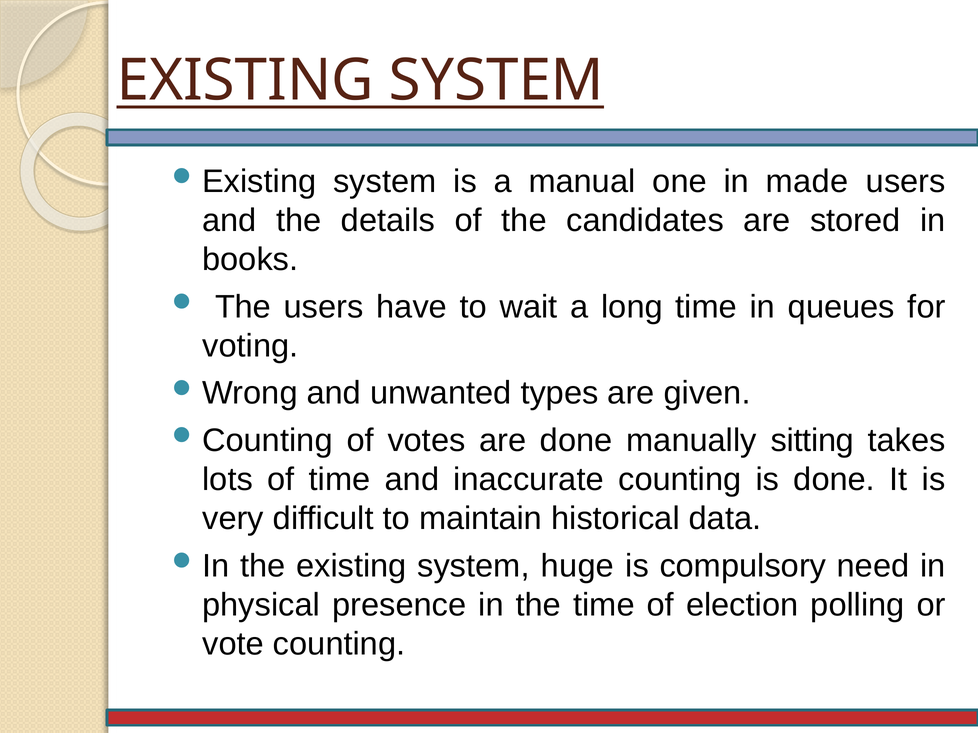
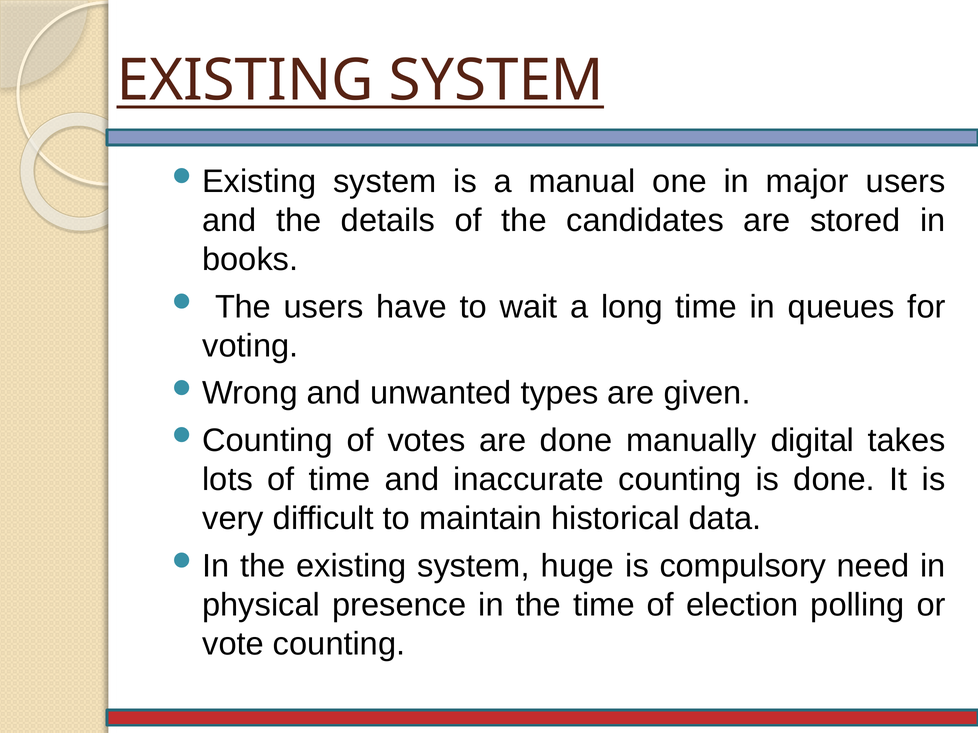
made: made -> major (807, 182)
sitting: sitting -> digital (812, 441)
